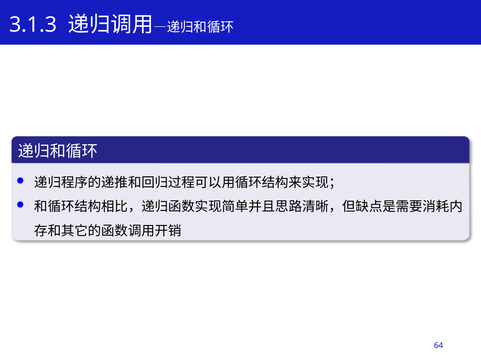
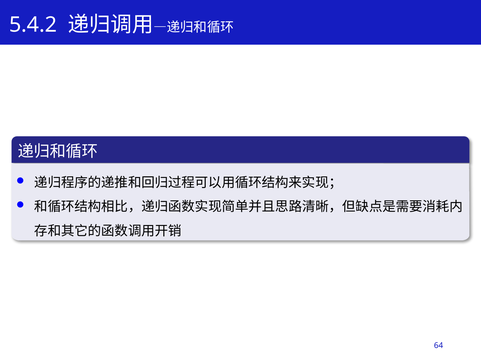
3.1.3: 3.1.3 -> 5.4.2 (33, 25)
